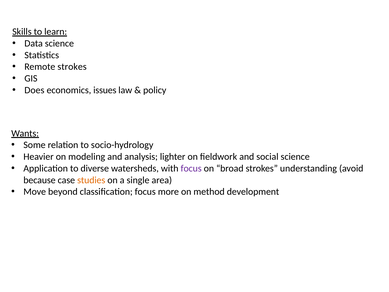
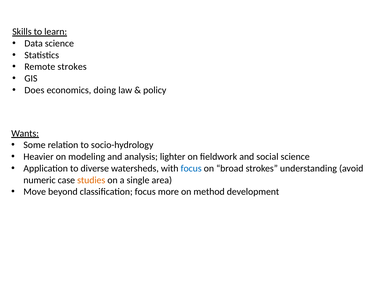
issues: issues -> doing (105, 90)
focus colour: purple -> blue (191, 168)
because: because -> numeric (39, 180)
